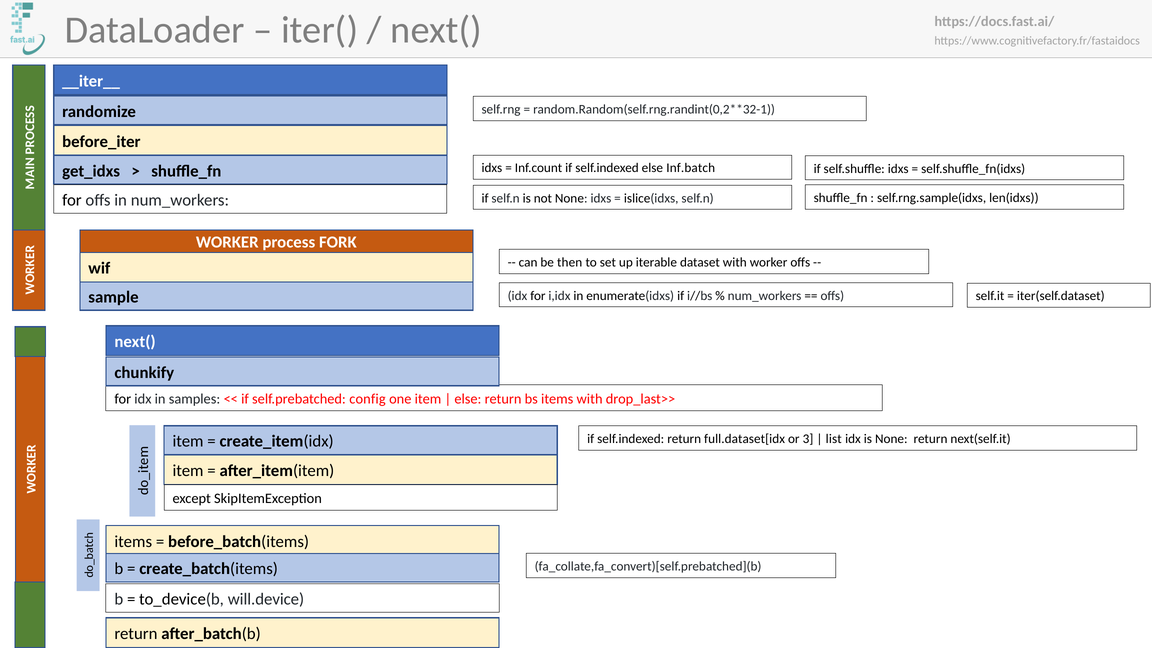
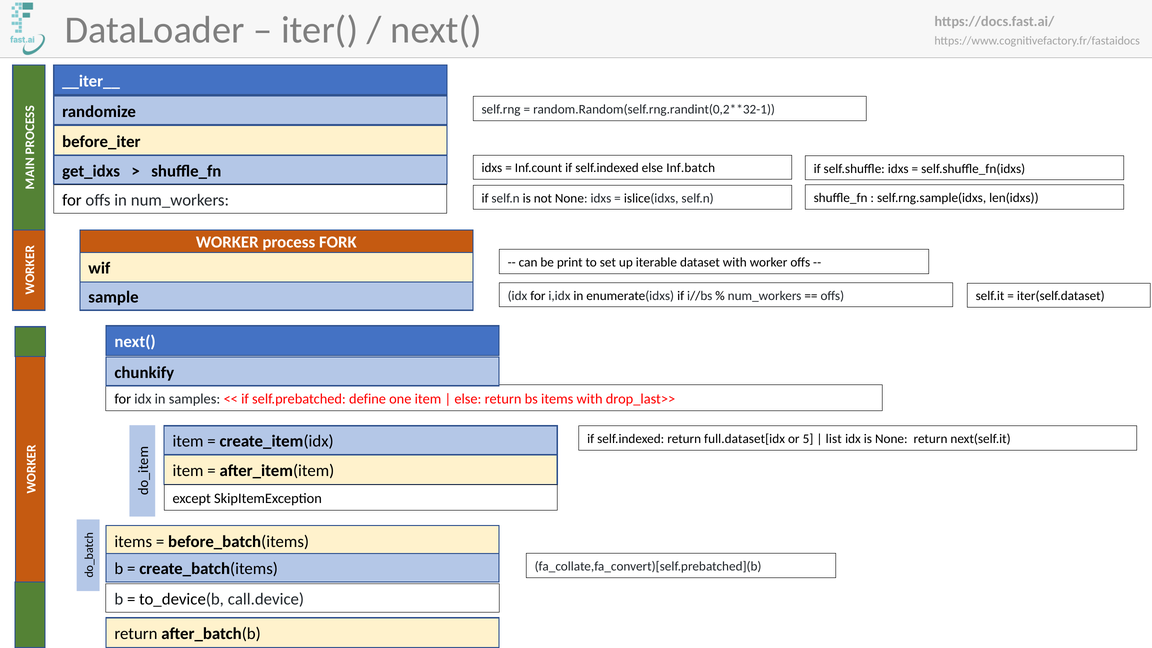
then: then -> print (570, 262)
config: config -> define (368, 399)
3: 3 -> 5 (808, 439)
will.device: will.device -> call.device (266, 599)
